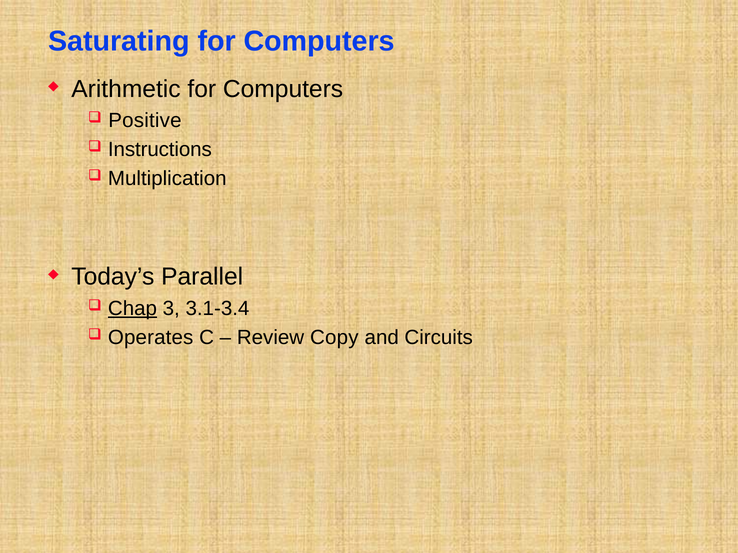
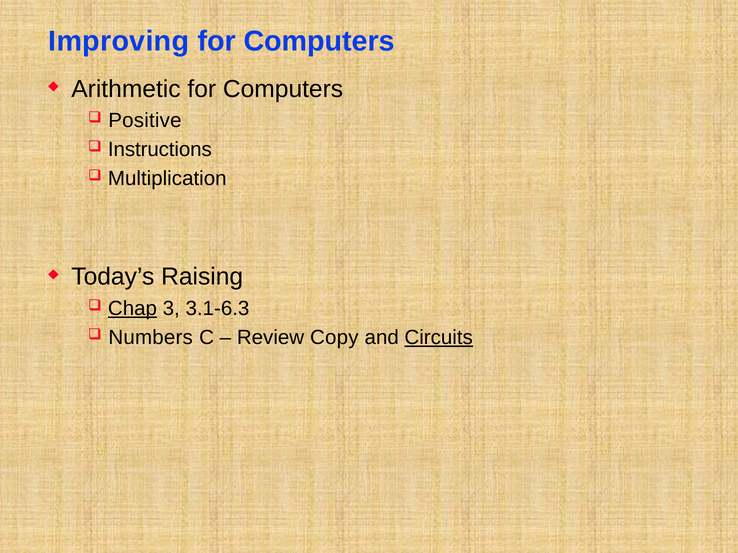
Saturating: Saturating -> Improving (119, 41)
Parallel: Parallel -> Raising (202, 277)
3.1-3.4: 3.1-3.4 -> 3.1-6.3 (217, 309)
Operates: Operates -> Numbers (151, 338)
Circuits underline: none -> present (439, 338)
